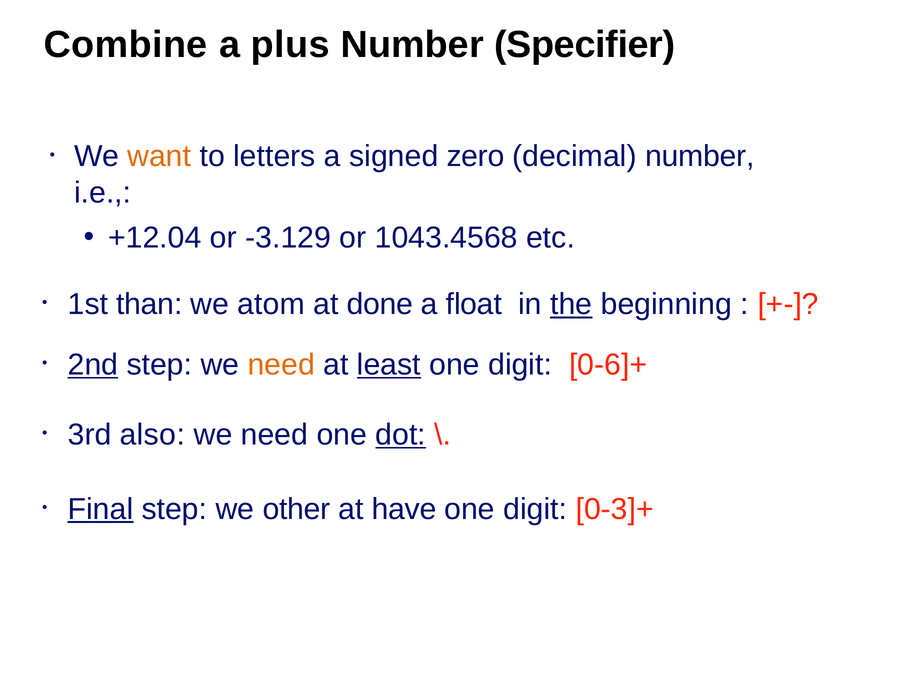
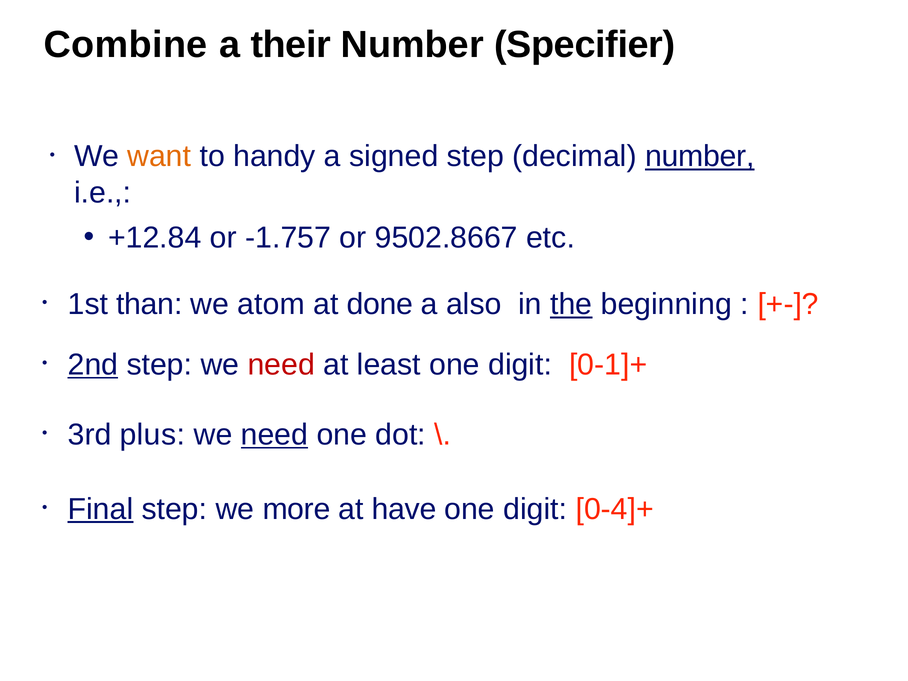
plus: plus -> their (291, 45)
letters: letters -> handy (274, 156)
signed zero: zero -> step (475, 156)
number underline: none -> present (700, 156)
+12.04: +12.04 -> +12.84 (155, 238)
-3.129: -3.129 -> -1.757 (288, 238)
1043.4568: 1043.4568 -> 9502.8667 (446, 238)
float: float -> also (474, 304)
need colour: orange -> red (281, 365)
least underline: present -> none (389, 365)
0-6]+: 0-6]+ -> 0-1]+ (608, 365)
also: also -> plus (152, 435)
need underline: none -> present (275, 435)
dot underline: present -> none (401, 435)
other: other -> more (297, 509)
0-3]+: 0-3]+ -> 0-4]+ (615, 509)
